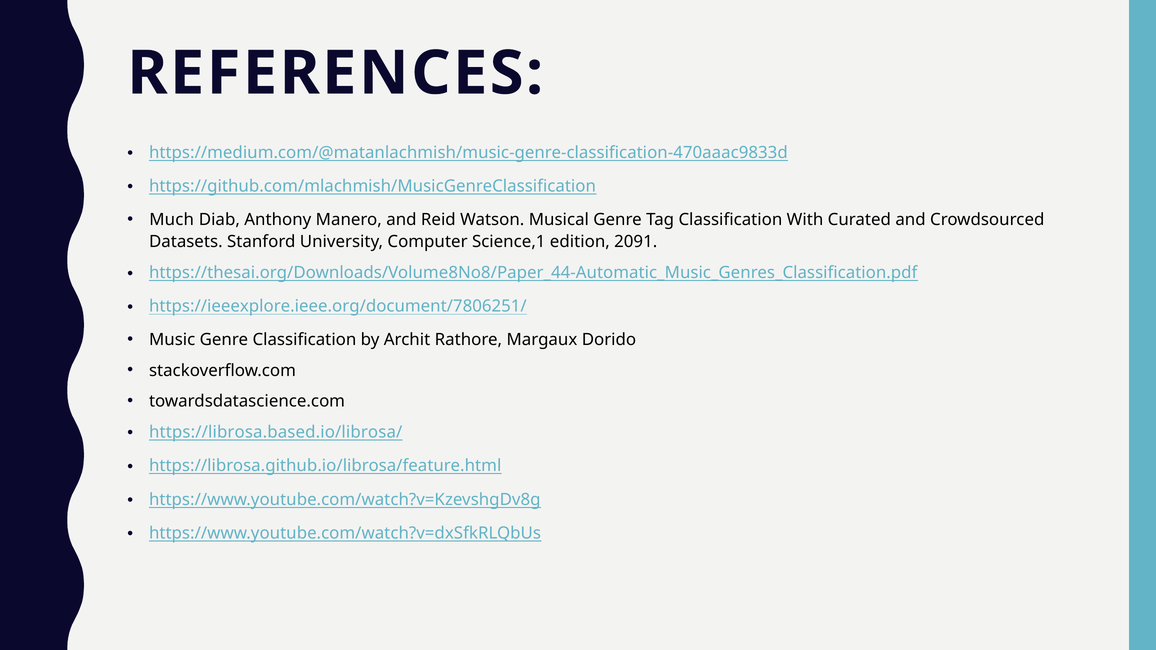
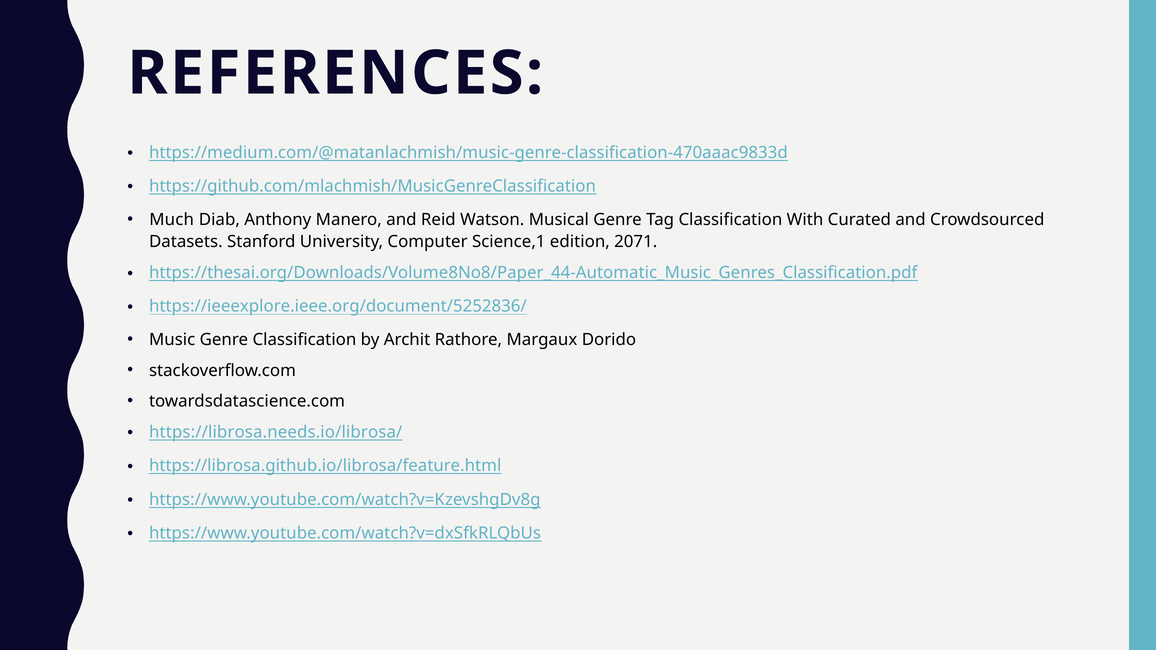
2091: 2091 -> 2071 (636, 242)
https://ieeexplore.ieee.org/document/7806251/: https://ieeexplore.ieee.org/document/7806251/ -> https://ieeexplore.ieee.org/document/5252836/ (338, 307)
https://librosa.based.io/librosa/: https://librosa.based.io/librosa/ -> https://librosa.needs.io/librosa/ (276, 432)
